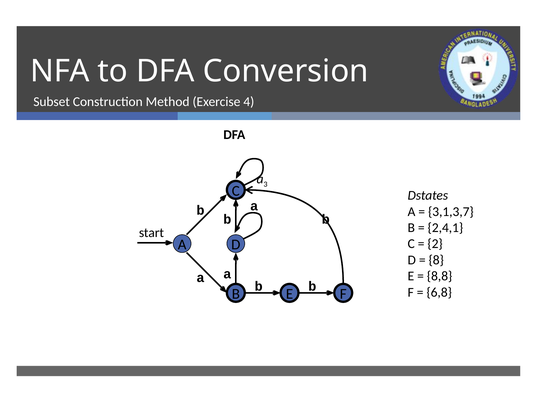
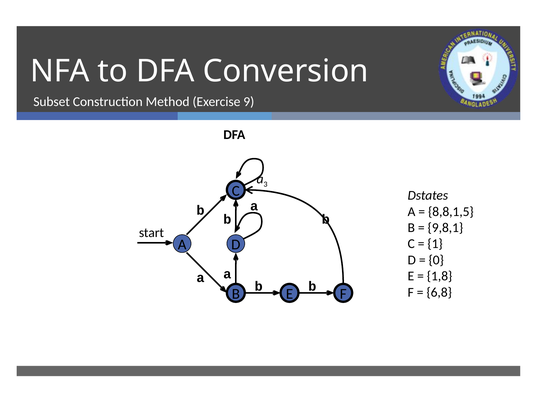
4: 4 -> 9 (249, 102)
3,1,3,7: 3,1,3,7 -> 8,8,1,5 (451, 212)
2,4,1: 2,4,1 -> 9,8,1 (445, 228)
2: 2 -> 1 (435, 244)
8: 8 -> 0 (436, 260)
8,8: 8,8 -> 1,8 (440, 276)
